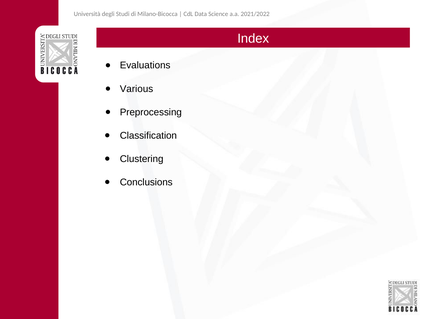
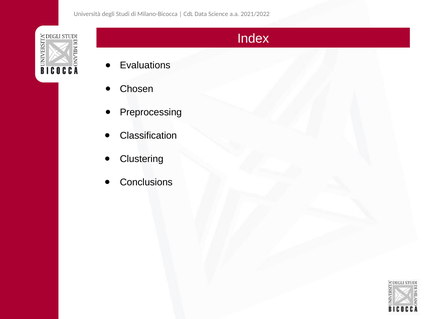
Various: Various -> Chosen (137, 89)
